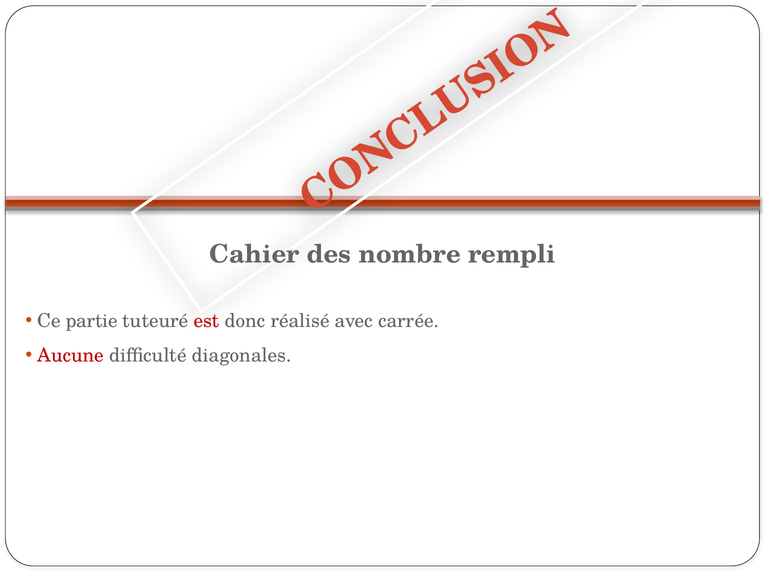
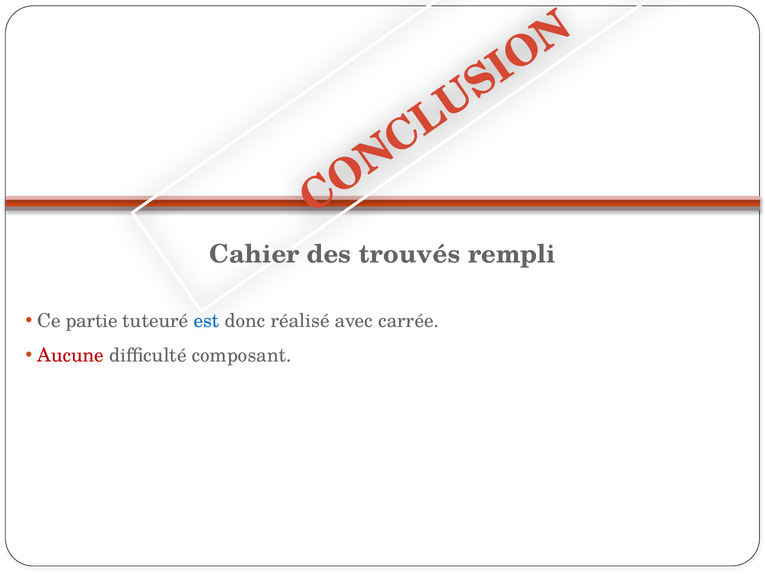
nombre: nombre -> trouvés (410, 254)
est colour: red -> blue (207, 321)
diagonales: diagonales -> composant (242, 355)
